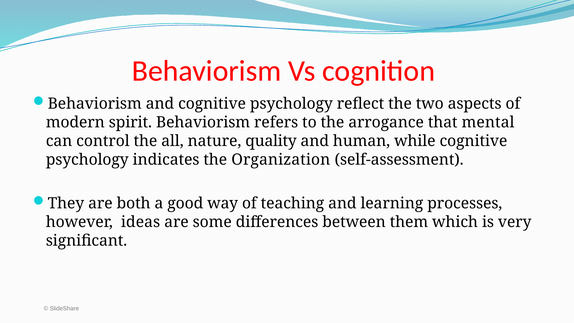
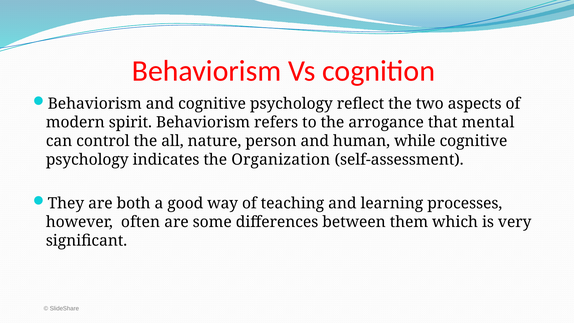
quality: quality -> person (271, 141)
ideas: ideas -> often (141, 222)
